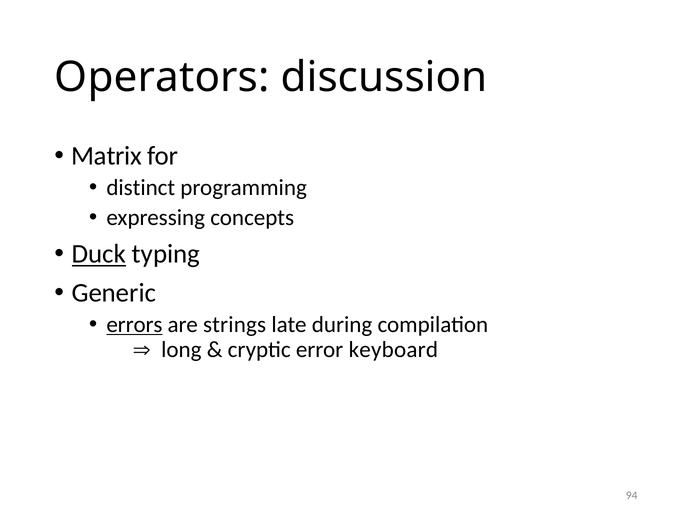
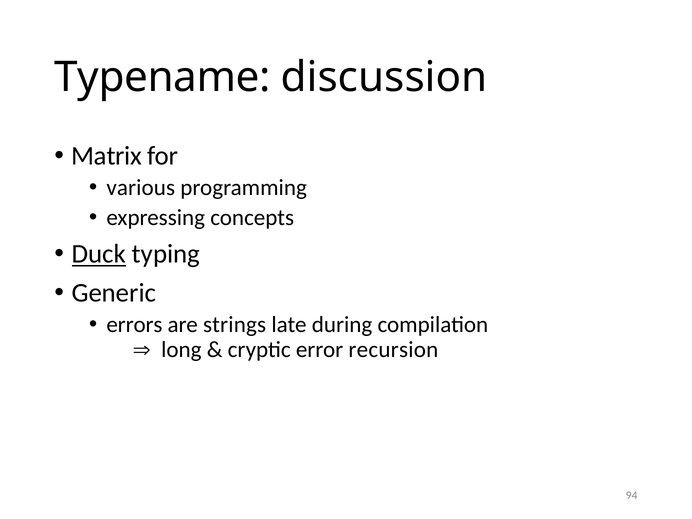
Operators: Operators -> Typename (162, 78)
distinct: distinct -> various (141, 188)
errors underline: present -> none (134, 325)
keyboard: keyboard -> recursion (393, 349)
